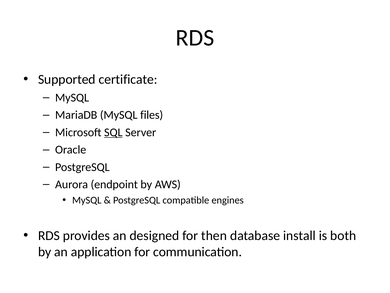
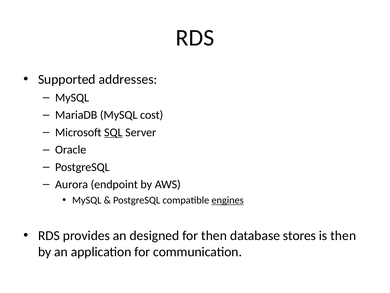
certificate: certificate -> addresses (128, 79)
files: files -> cost (152, 115)
engines underline: none -> present (228, 200)
install: install -> stores (299, 235)
is both: both -> then (343, 235)
